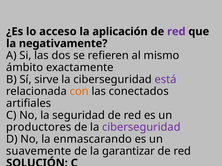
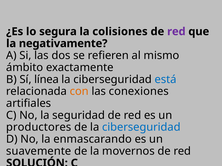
acceso: acceso -> segura (58, 32)
aplicación: aplicación -> colisiones (120, 32)
sirve: sirve -> línea (47, 80)
está colour: purple -> blue (166, 80)
conectados: conectados -> conexiones (139, 92)
ciberseguridad colour: purple -> blue (141, 128)
garantizar: garantizar -> movernos (128, 152)
